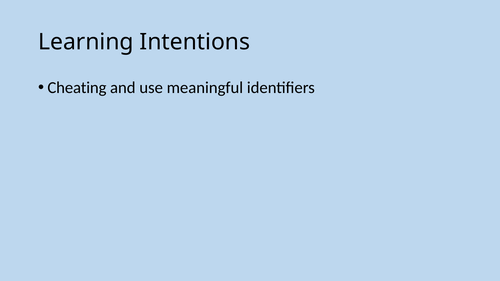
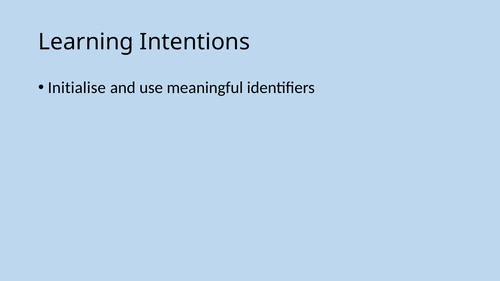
Cheating: Cheating -> Initialise (77, 88)
